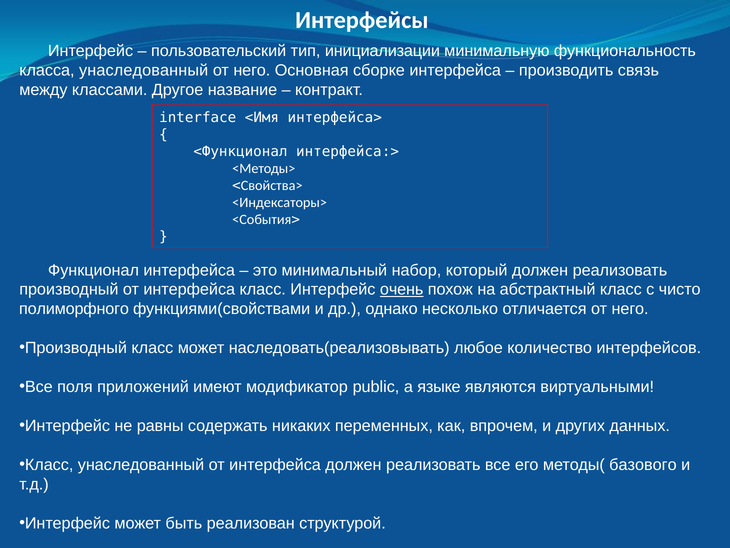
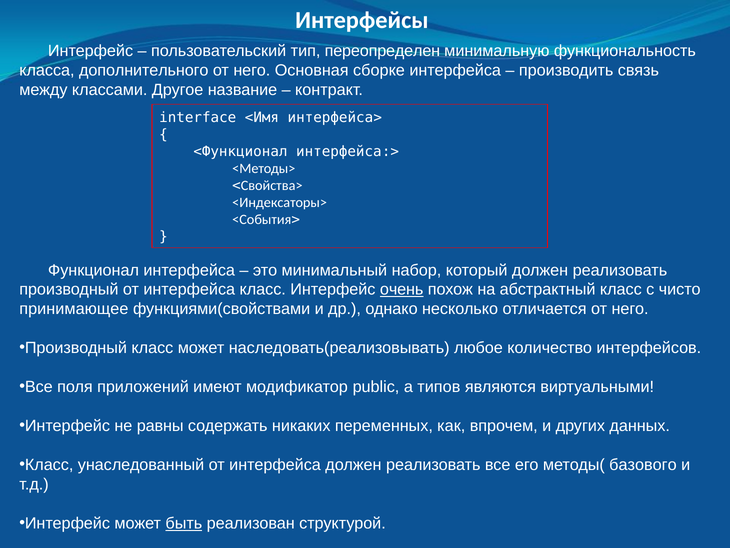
инициализации: инициализации -> переопределен (382, 51)
класса унаследованный: унаследованный -> дополнительного (144, 70)
полиморфного: полиморфного -> принимающее (74, 309)
языке: языке -> типов (439, 387)
быть underline: none -> present (184, 523)
